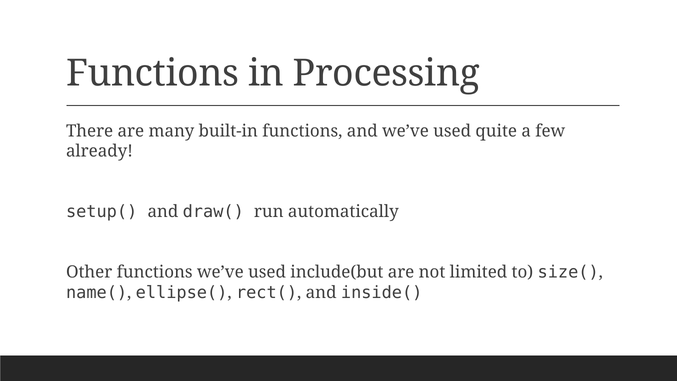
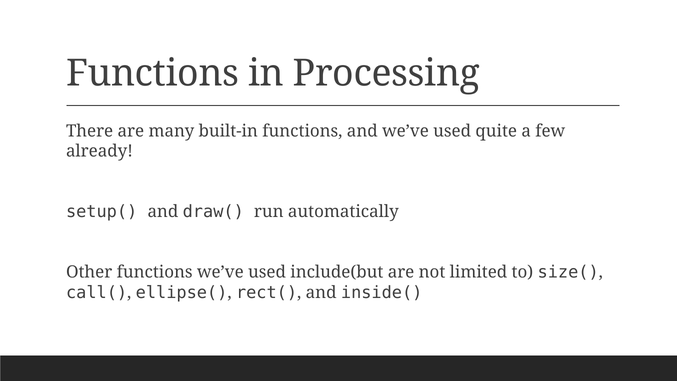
name(: name( -> call( (97, 292)
